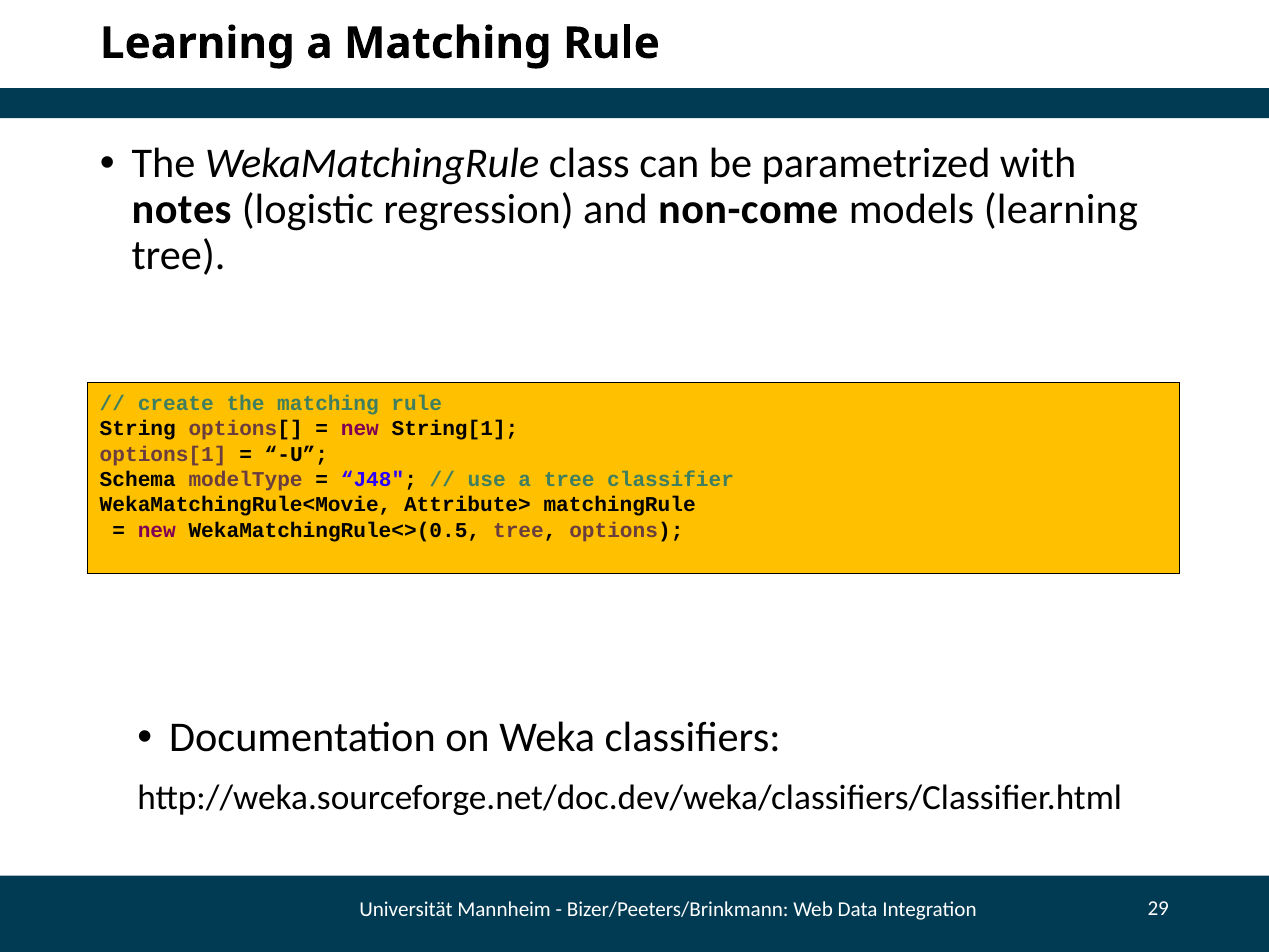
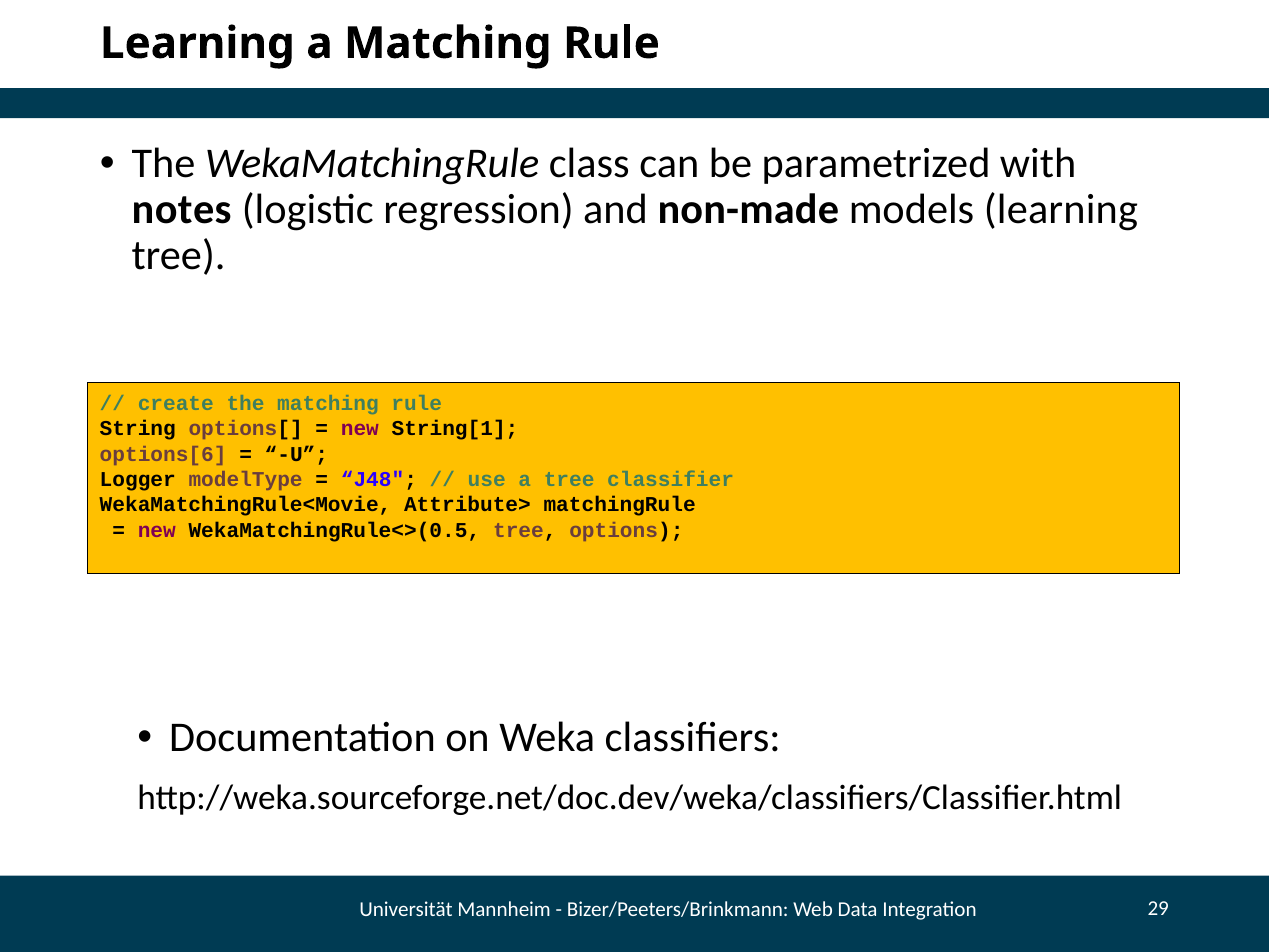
non-come: non-come -> non-made (748, 209)
options[1: options[1 -> options[6 (163, 454)
Schema: Schema -> Logger (138, 479)
